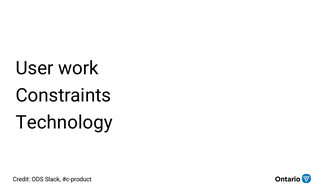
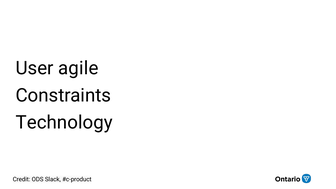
work: work -> agile (78, 68)
